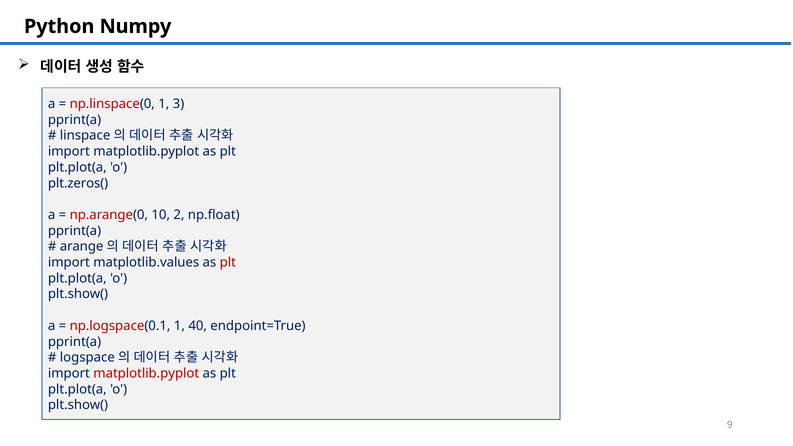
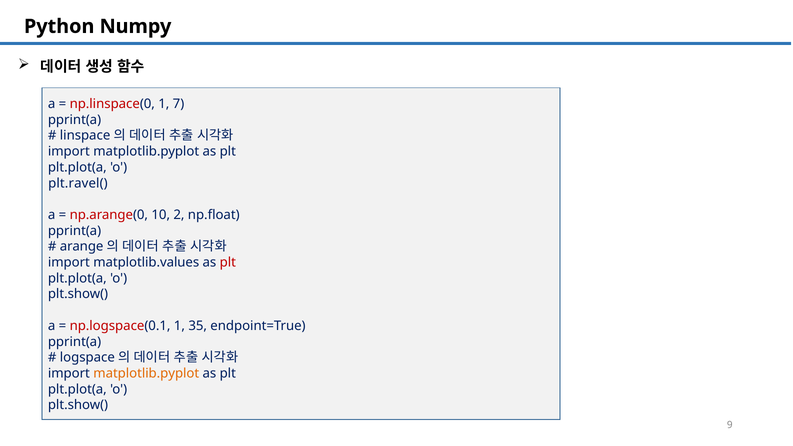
3: 3 -> 7 (178, 104)
plt.zeros(: plt.zeros( -> plt.ravel( (78, 183)
40: 40 -> 35 (198, 326)
matplotlib.pyplot colour: red -> orange (146, 373)
